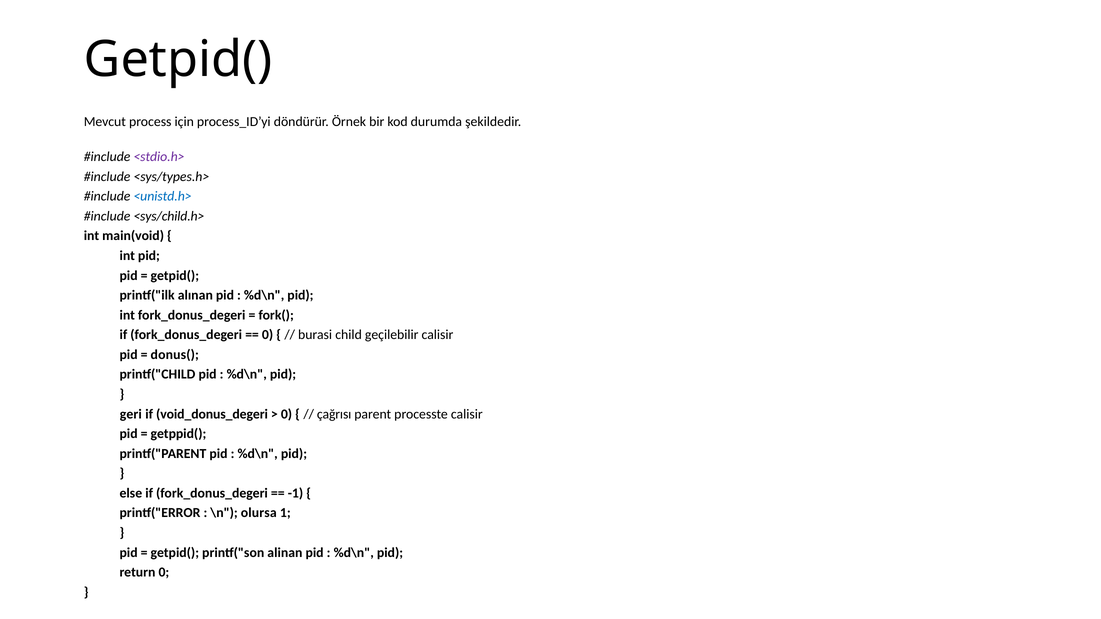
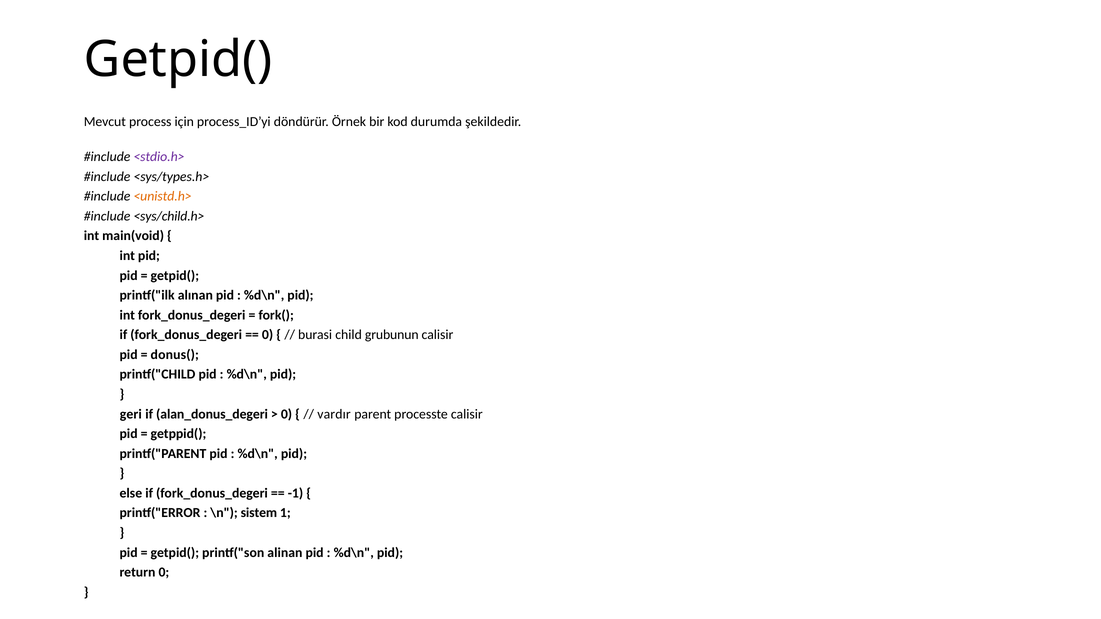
<unistd.h> colour: blue -> orange (163, 196)
geçilebilir: geçilebilir -> grubunun (392, 335)
void_donus_degeri: void_donus_degeri -> alan_donus_degeri (212, 414)
çağrısı: çağrısı -> vardır (334, 414)
olursa: olursa -> sistem (259, 513)
